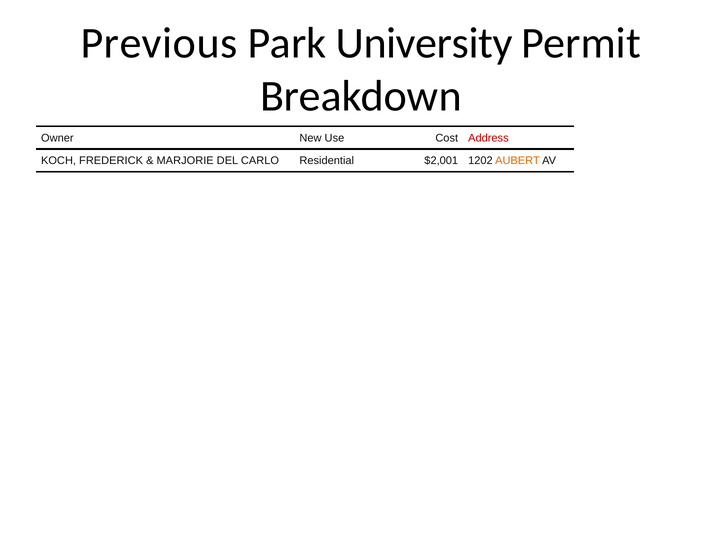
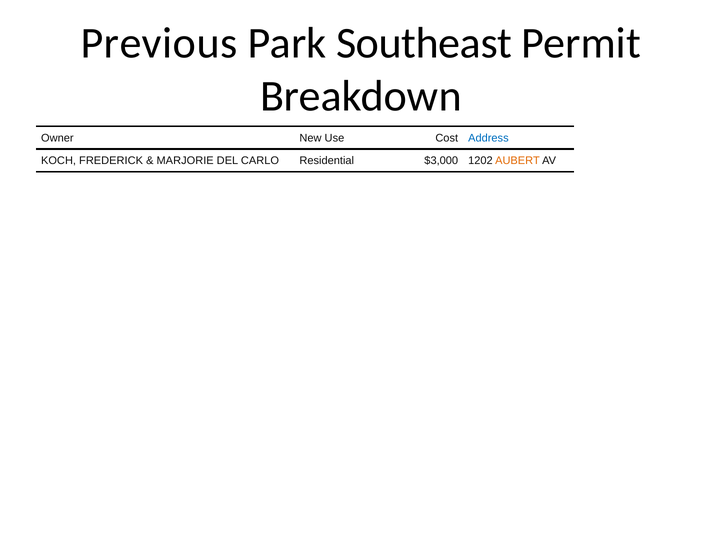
University: University -> Southeast (424, 43)
Address colour: red -> blue (488, 138)
$2,001: $2,001 -> $3,000 (441, 161)
